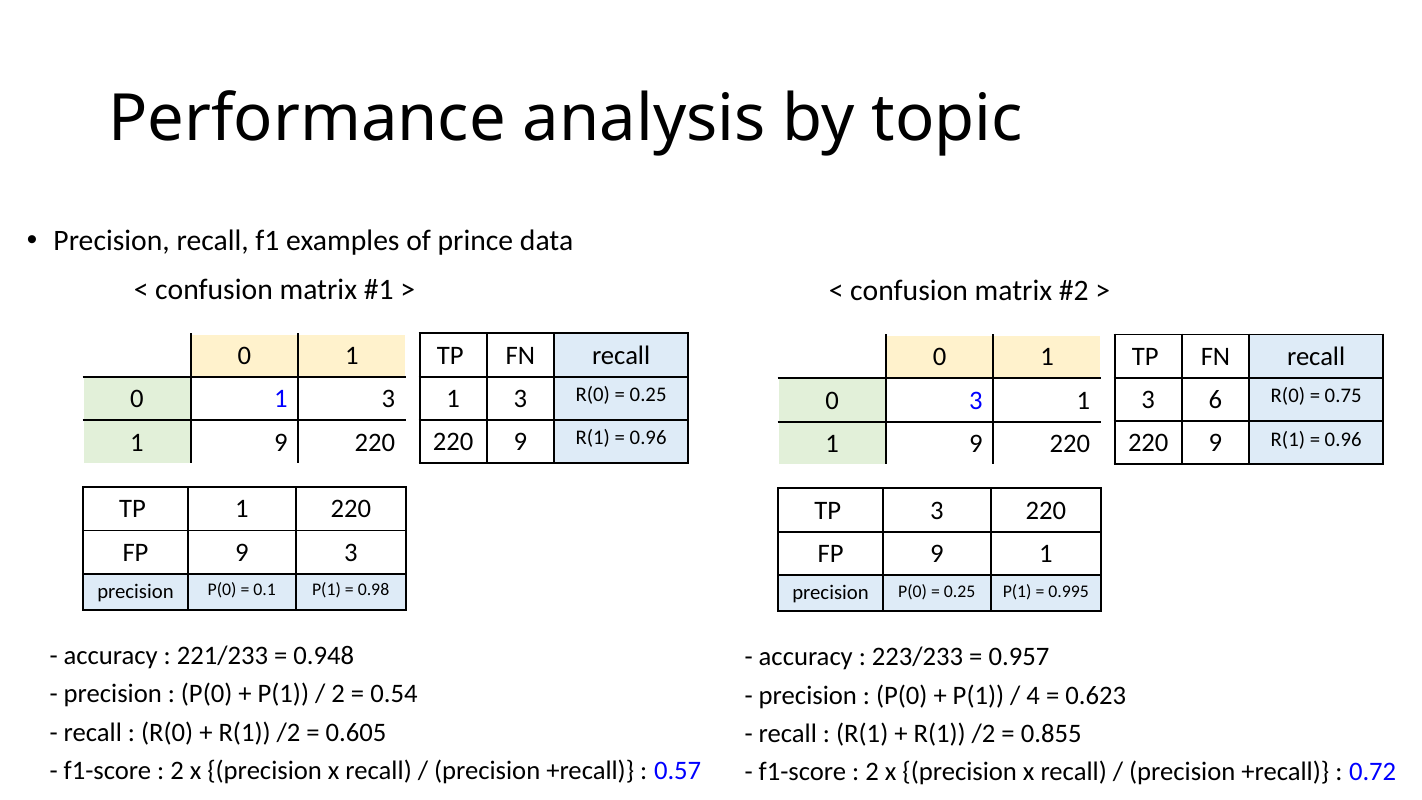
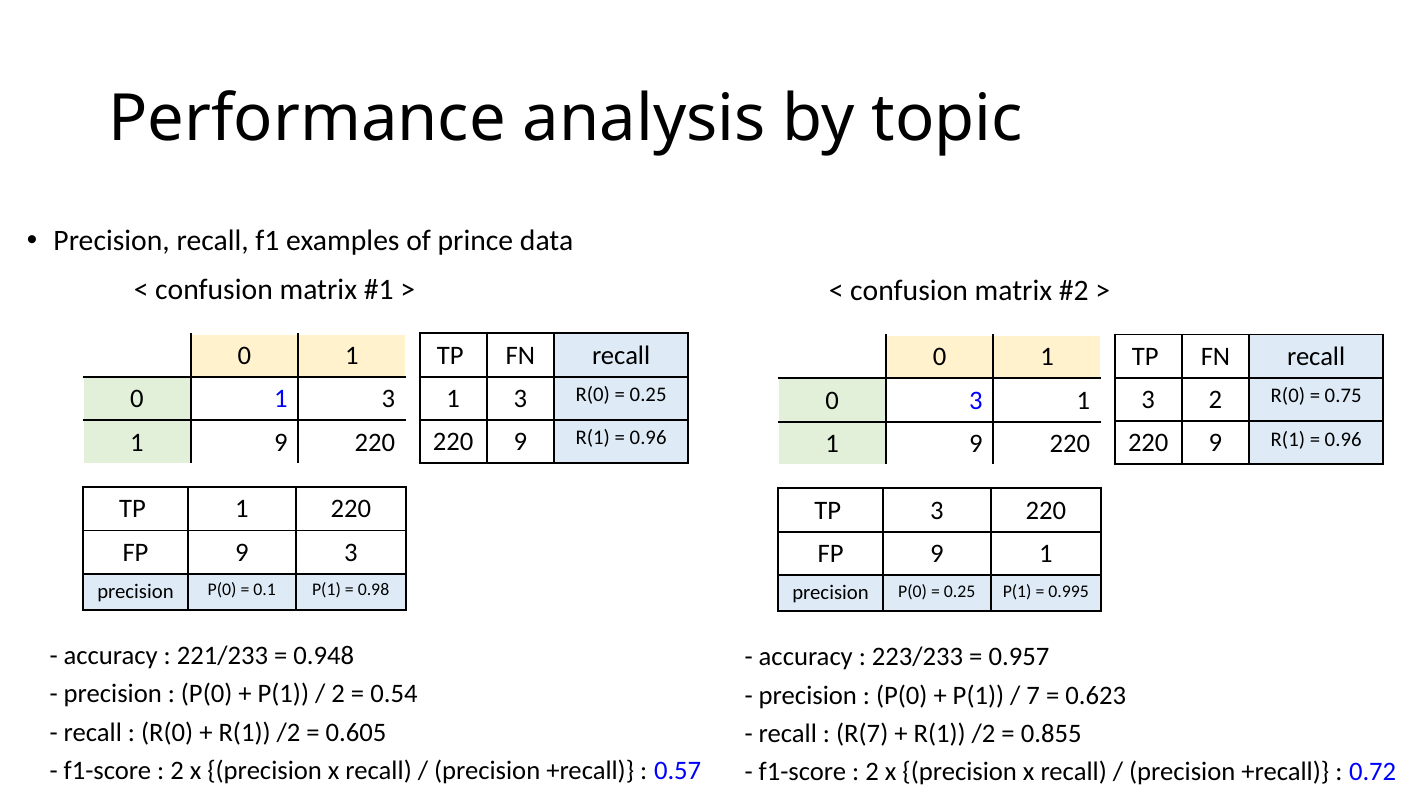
3 6: 6 -> 2 (1215, 400)
4: 4 -> 7 (1033, 695)
R(1: R(1 -> R(7 (862, 733)
